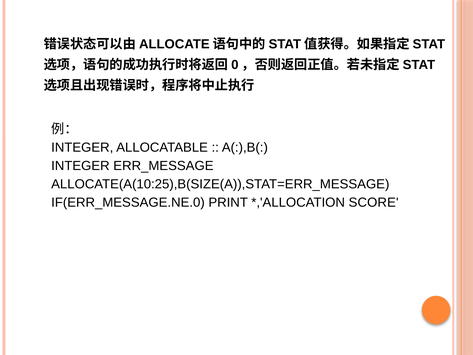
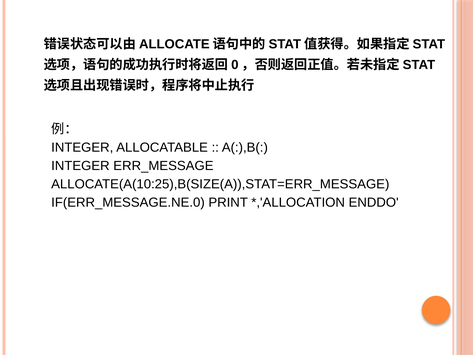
SCORE: SCORE -> ENDDO (374, 202)
